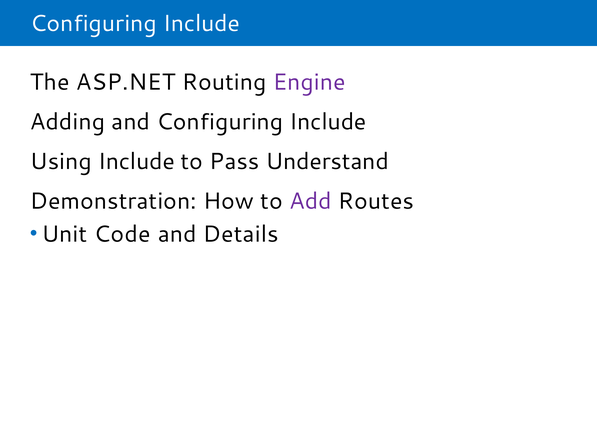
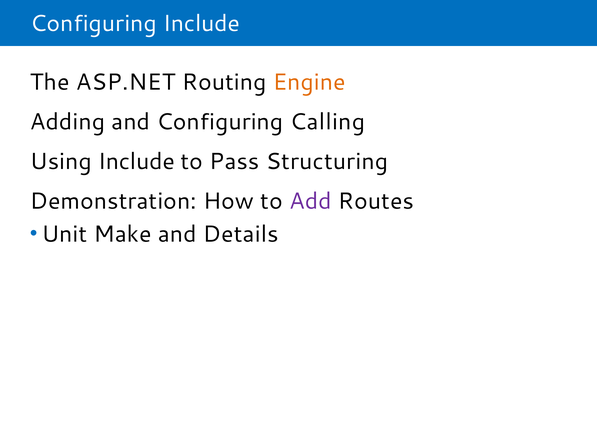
Engine colour: purple -> orange (309, 82)
and Configuring Include: Include -> Calling (328, 122)
Understand: Understand -> Structuring (327, 161)
Code: Code -> Make (123, 234)
